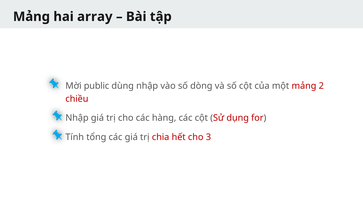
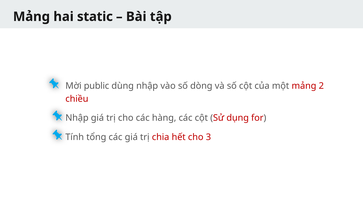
array: array -> static (95, 17)
